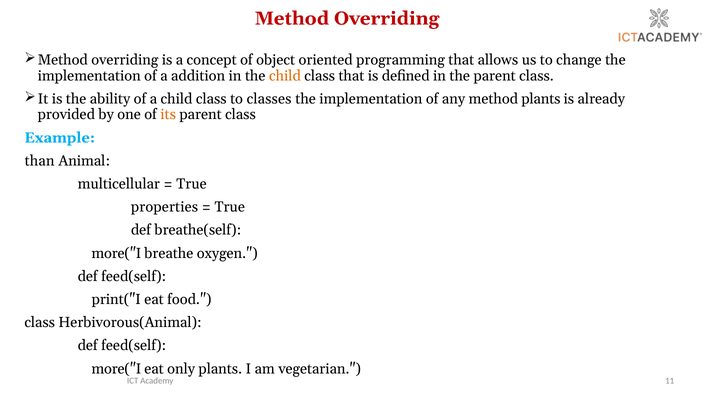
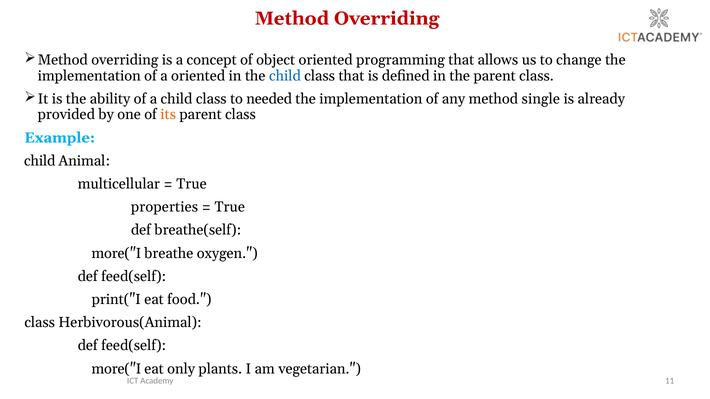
a addition: addition -> oriented (198, 76)
child colour: orange -> blue (285, 76)
classes: classes -> needed (269, 99)
method plants: plants -> single (541, 99)
than: than -> child (40, 161)
